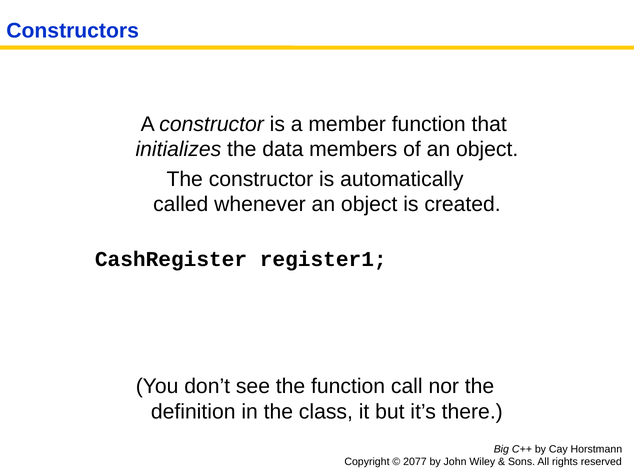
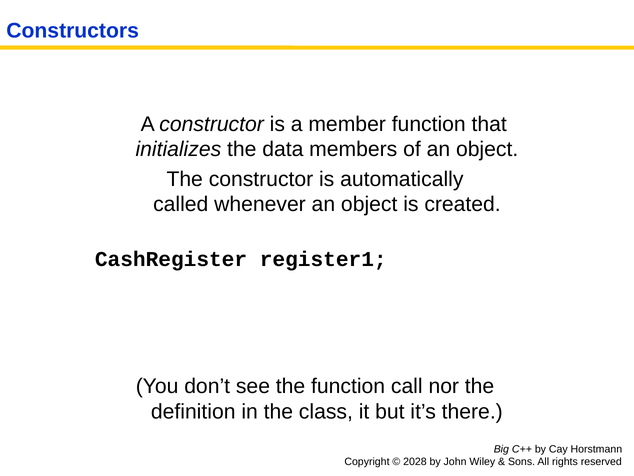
2077: 2077 -> 2028 (415, 461)
